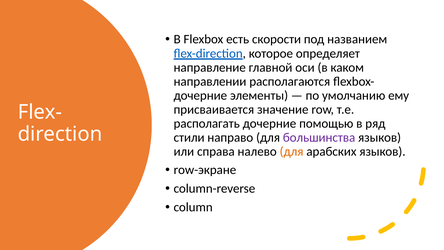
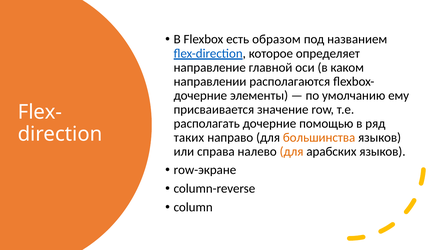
скорости: скорости -> образом (276, 39)
стили: стили -> таких (189, 137)
большинства colour: purple -> orange (319, 137)
